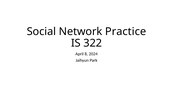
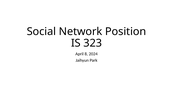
Practice: Practice -> Position (126, 32)
322: 322 -> 323 (93, 43)
